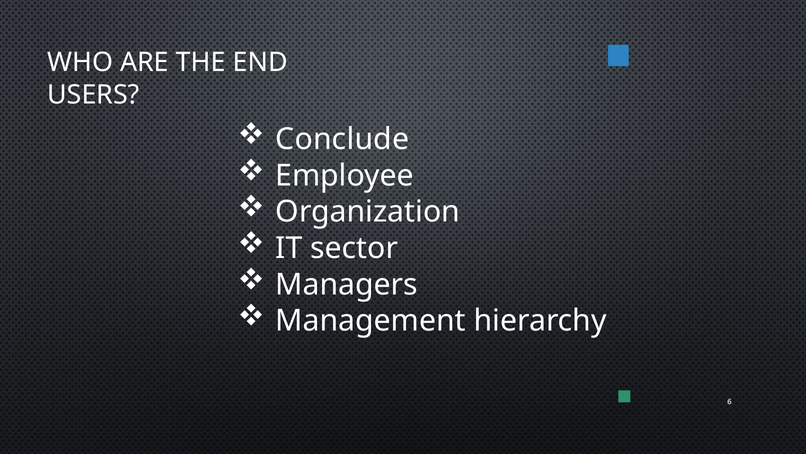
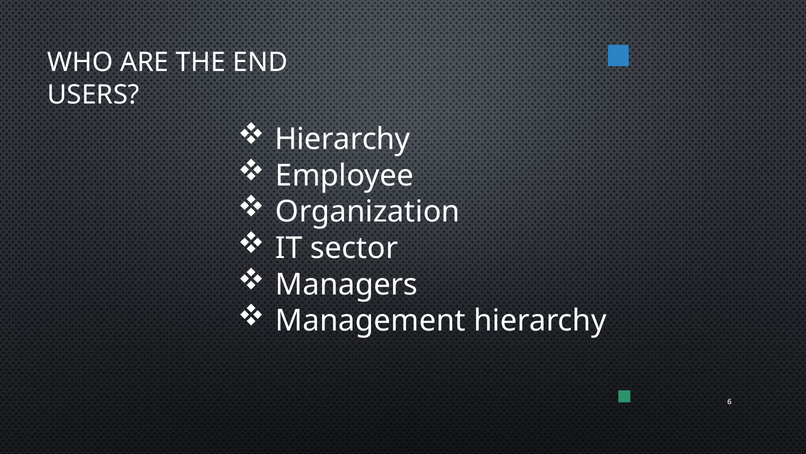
Conclude: Conclude -> Hierarchy (343, 139)
